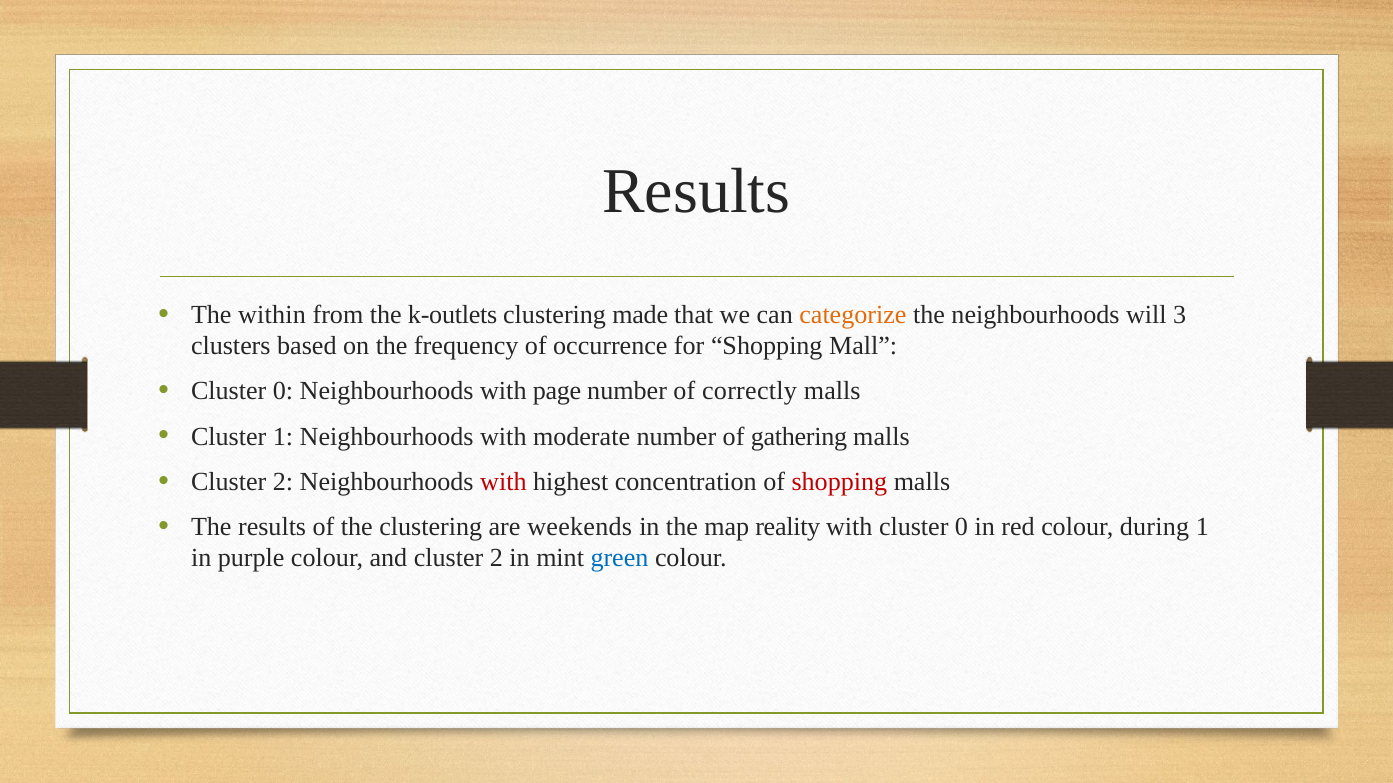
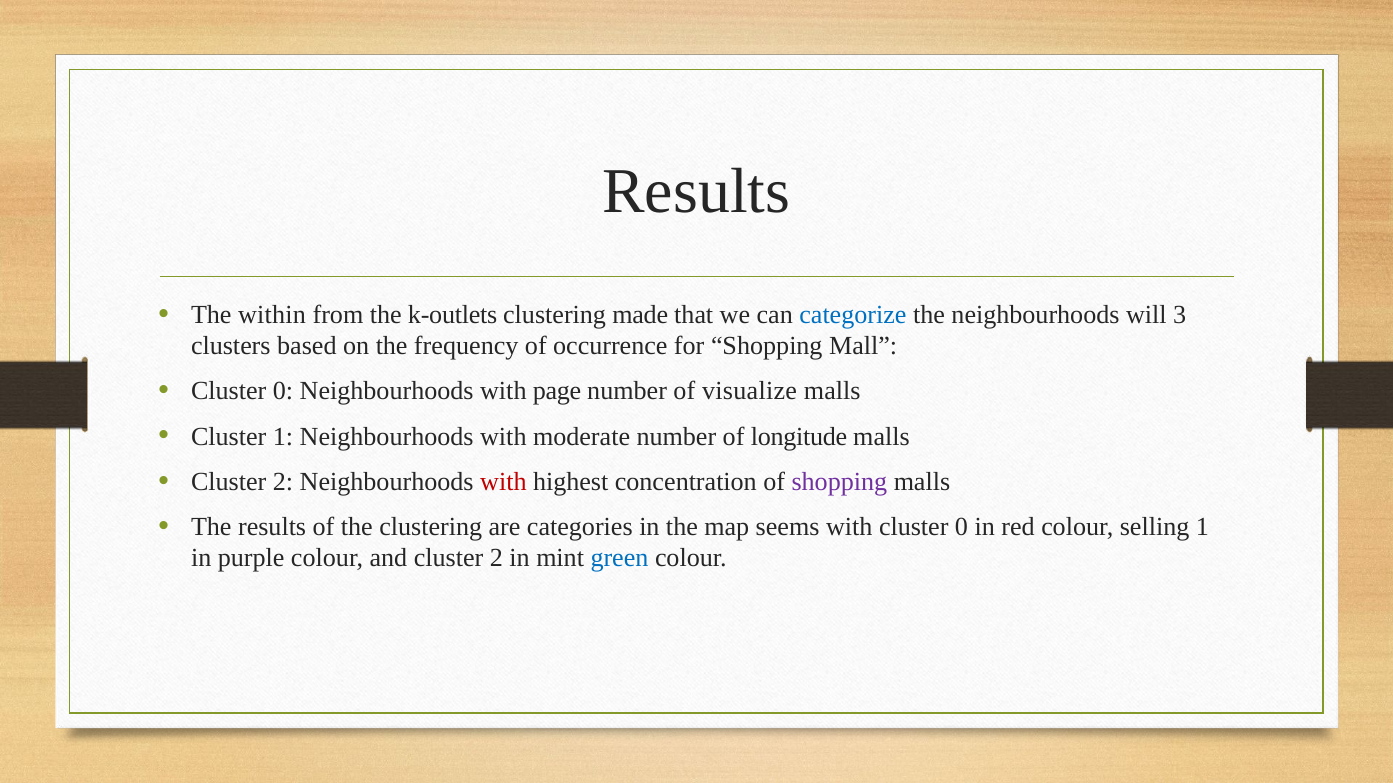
categorize colour: orange -> blue (853, 315)
correctly: correctly -> visualize (750, 392)
gathering: gathering -> longitude (799, 437)
shopping colour: red -> purple (839, 482)
weekends: weekends -> categories (580, 527)
reality: reality -> seems (788, 527)
during: during -> selling (1155, 527)
